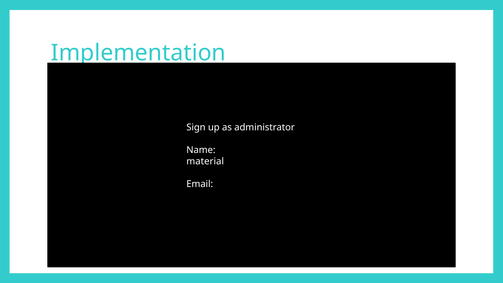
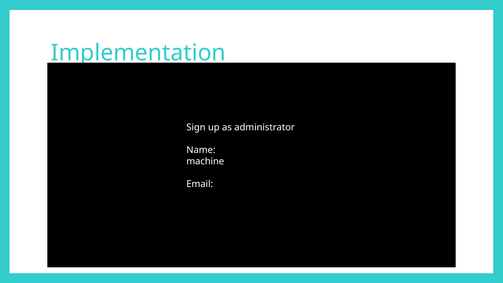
material: material -> machine (205, 161)
